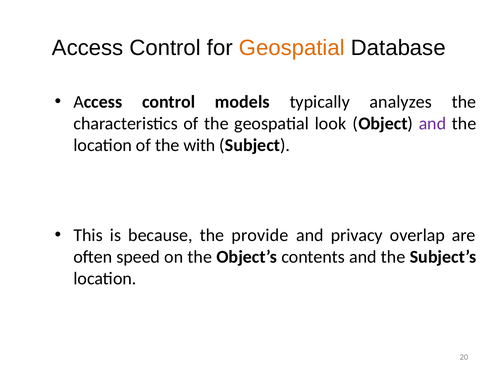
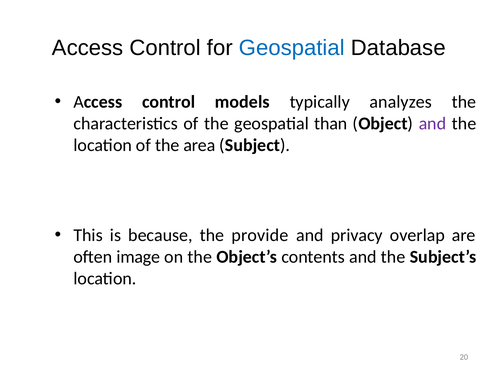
Geospatial colour: orange -> blue (292, 48)
look: look -> than (331, 123)
with: with -> area (199, 145)
speed: speed -> image (138, 256)
